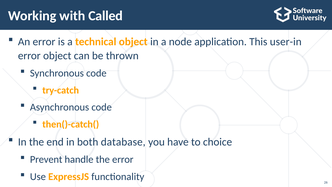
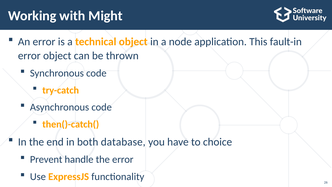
Called: Called -> Might (106, 16)
user-in: user-in -> fault-in (286, 42)
